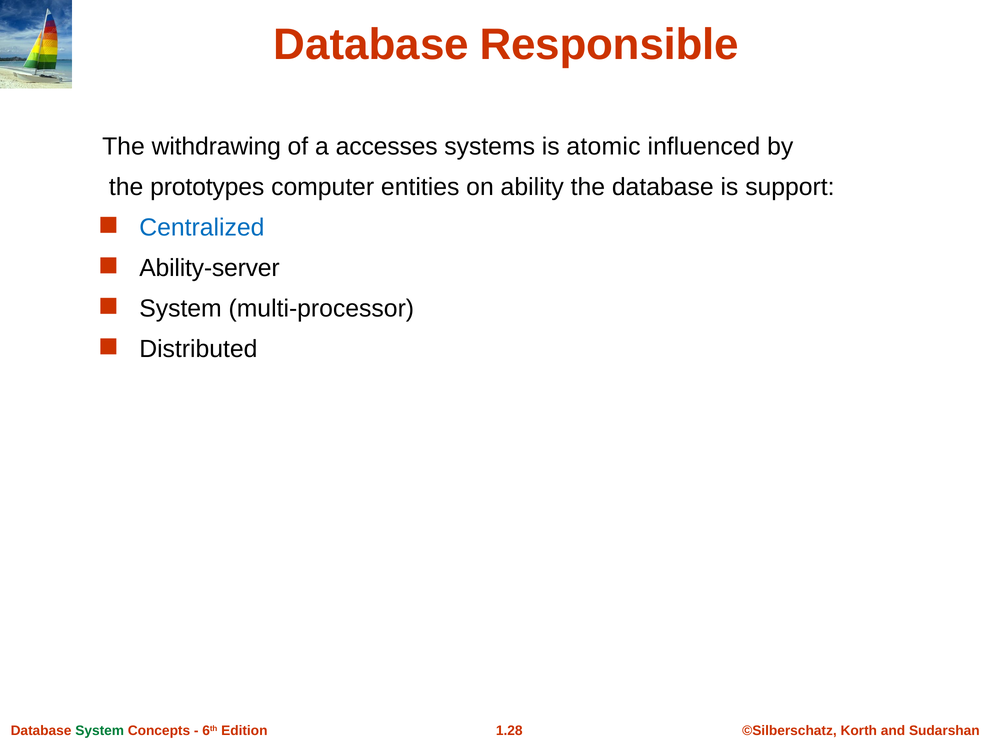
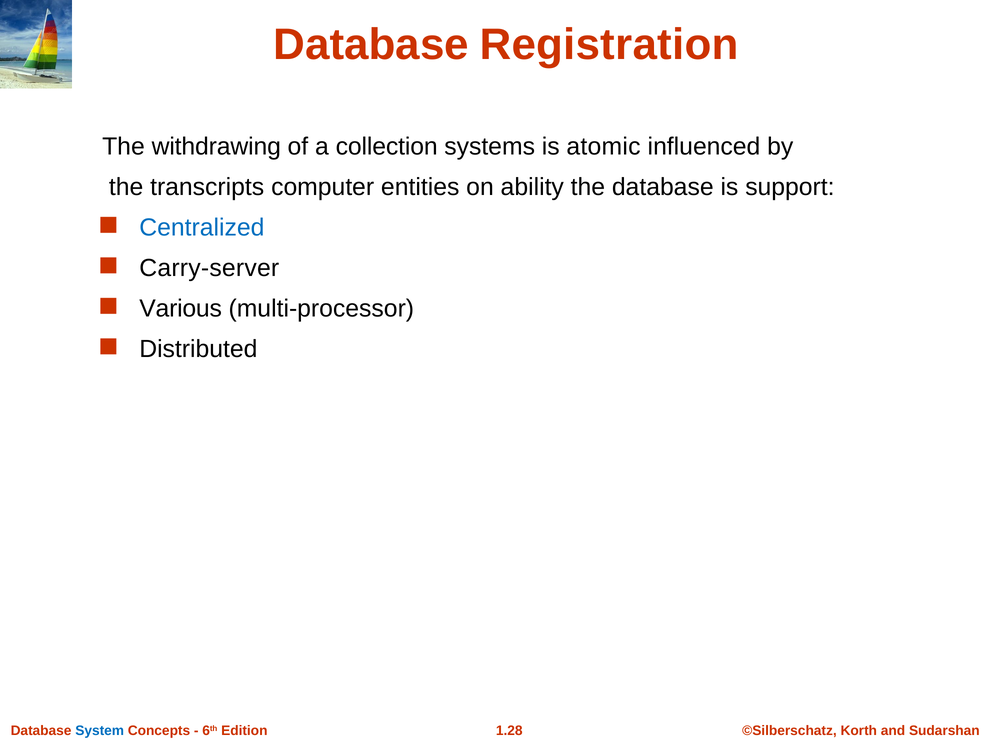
Responsible: Responsible -> Registration (609, 45)
accesses: accesses -> collection (387, 146)
prototypes: prototypes -> transcripts (207, 187)
Ability-server: Ability-server -> Carry-server (209, 268)
System: System -> Various (181, 309)
System colour: green -> blue (100, 730)
